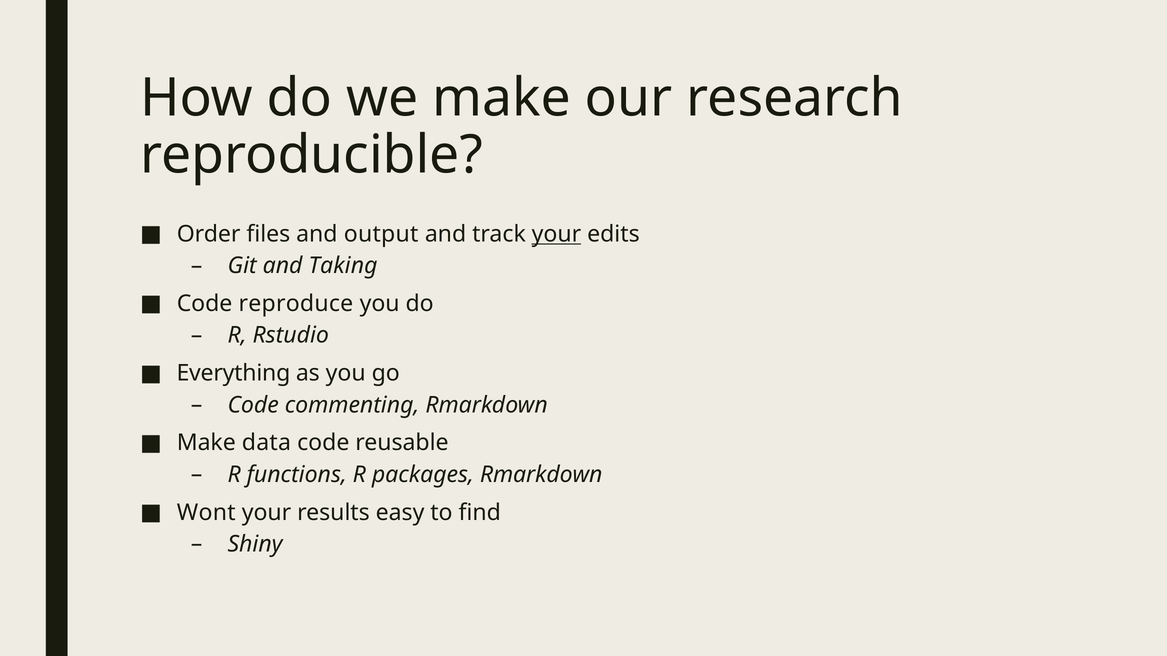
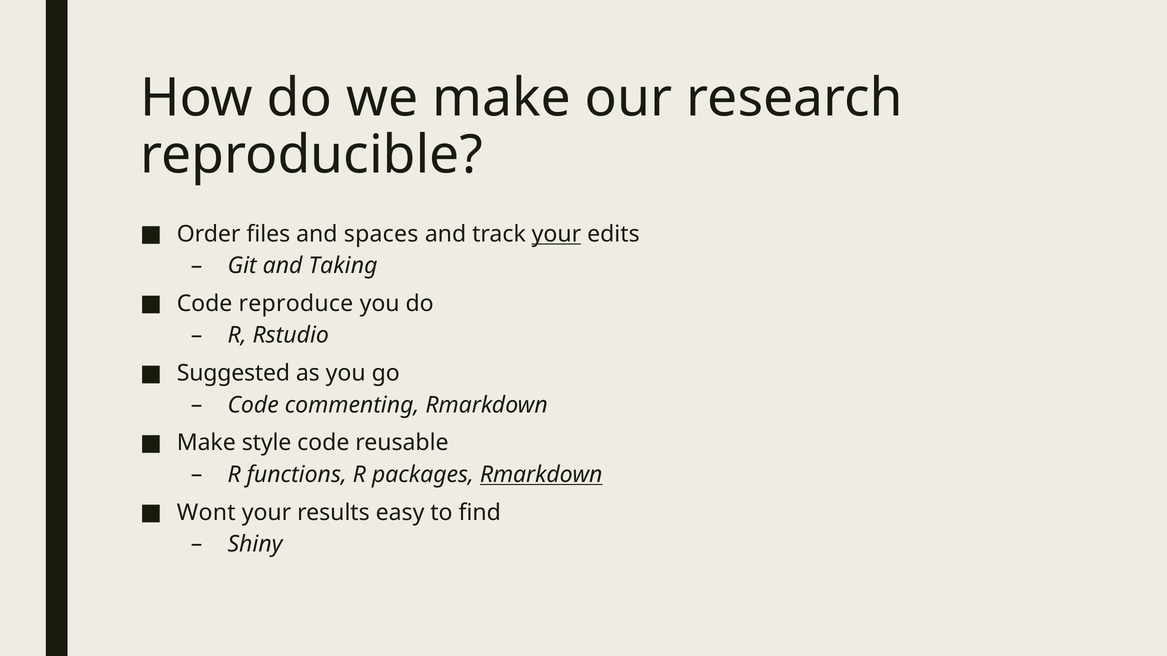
output: output -> spaces (381, 234)
Everything: Everything -> Suggested (233, 373)
data: data -> style (267, 443)
Rmarkdown underline: none -> present (541, 475)
